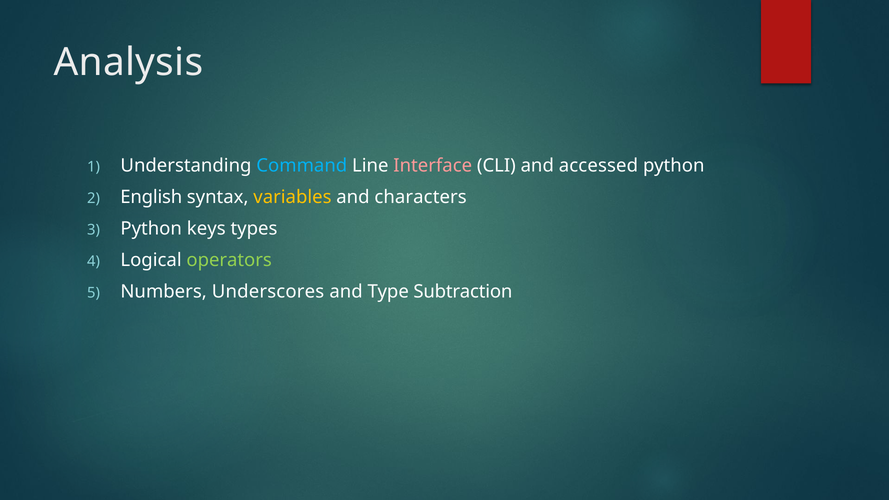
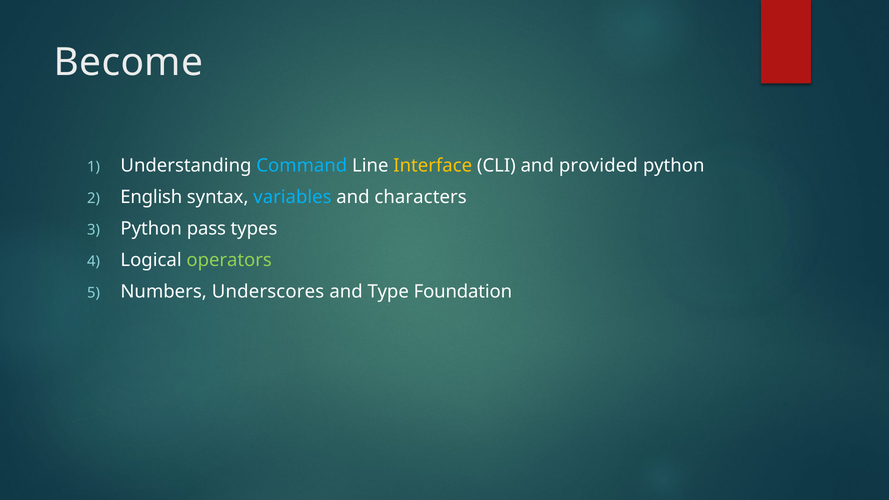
Analysis: Analysis -> Become (128, 62)
Interface colour: pink -> yellow (433, 165)
accessed: accessed -> provided (598, 165)
variables colour: yellow -> light blue (292, 197)
keys: keys -> pass (206, 229)
Subtraction: Subtraction -> Foundation (463, 292)
